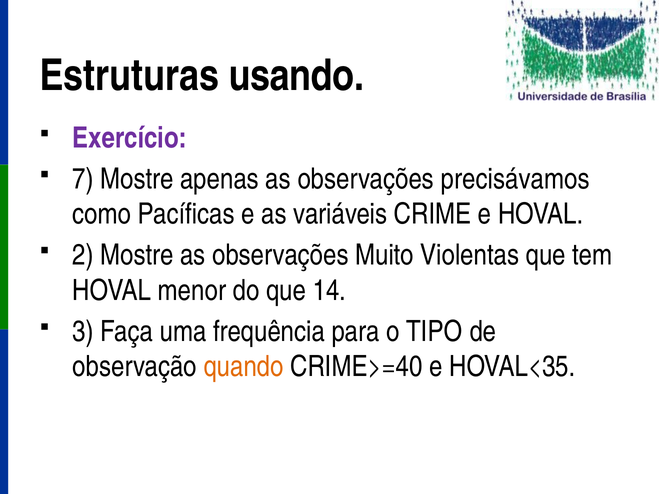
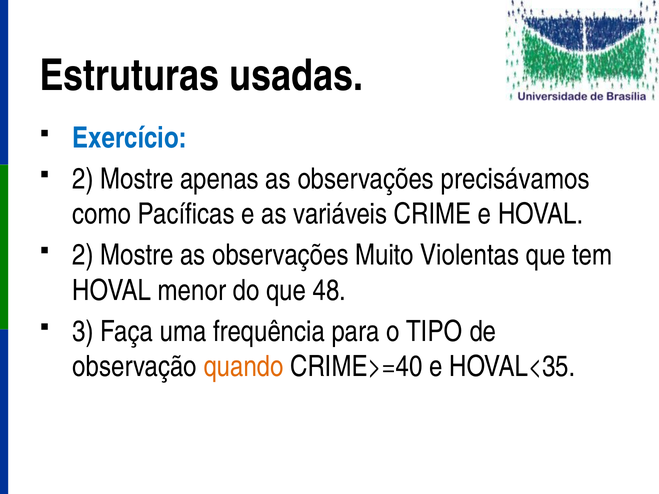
usando: usando -> usadas (296, 76)
Exercício colour: purple -> blue (130, 138)
7: 7 -> 2 (83, 179)
14: 14 -> 48 (329, 291)
